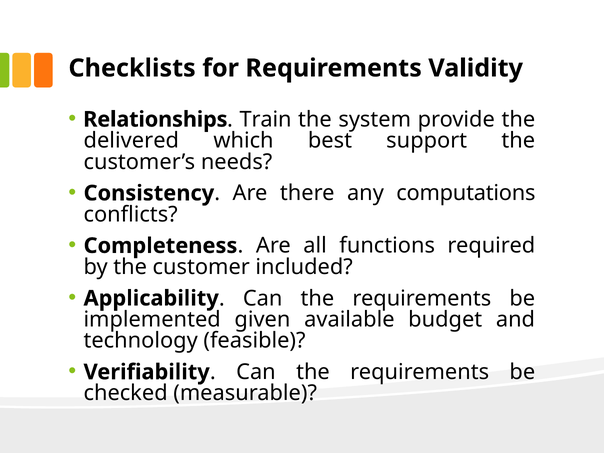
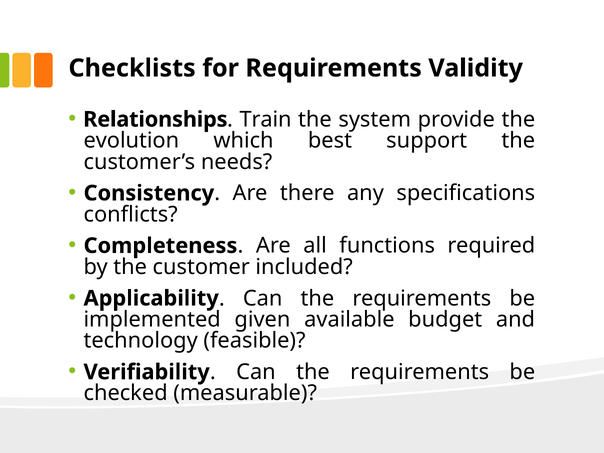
delivered: delivered -> evolution (131, 141)
computations: computations -> specifications (466, 193)
